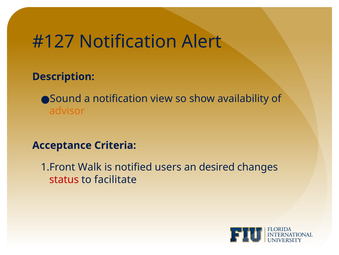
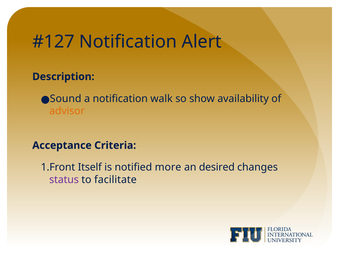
view: view -> walk (162, 98)
Walk: Walk -> Itself (90, 167)
users: users -> more (168, 167)
status colour: red -> purple (64, 179)
